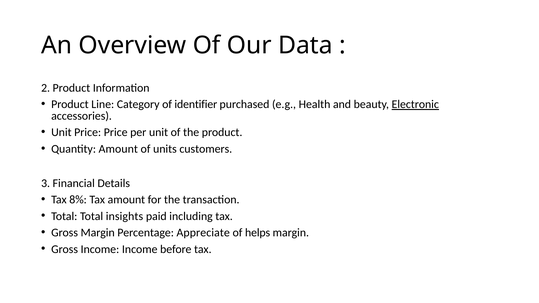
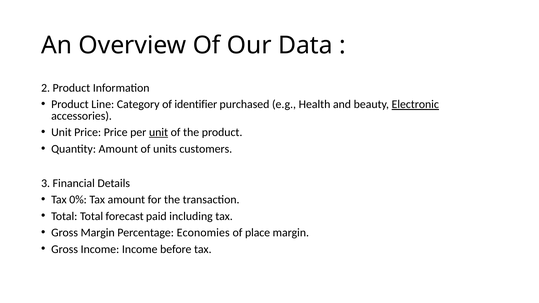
unit underline: none -> present (159, 132)
8%: 8% -> 0% (78, 200)
insights: insights -> forecast (125, 216)
Appreciate: Appreciate -> Economies (203, 233)
helps: helps -> place (258, 233)
